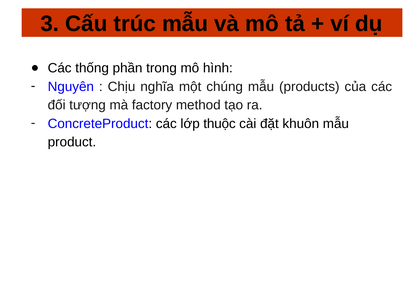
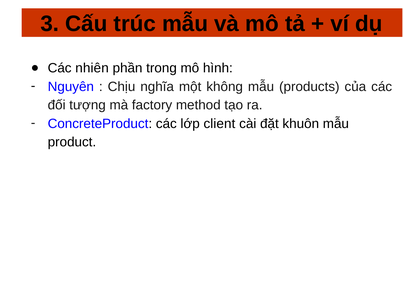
thống: thống -> nhiên (92, 68)
chúng: chúng -> không (225, 87)
thuộc: thuộc -> client (219, 124)
